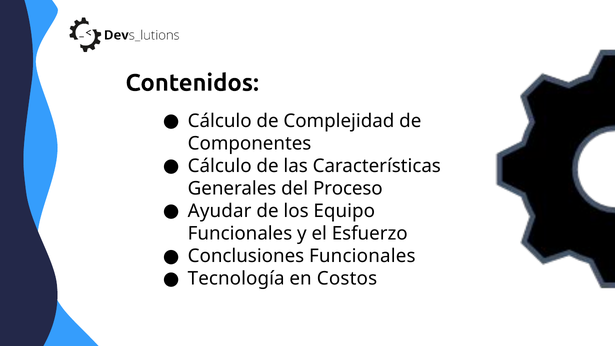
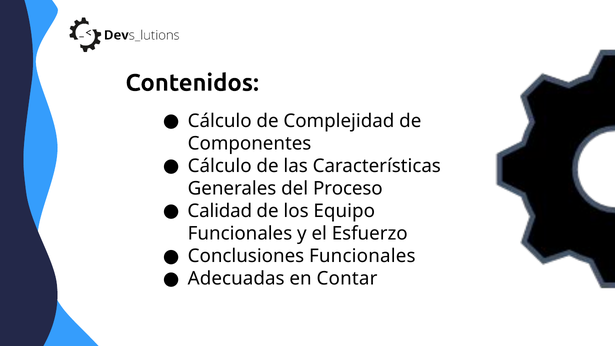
Ayudar: Ayudar -> Calidad (220, 211)
Tecnología: Tecnología -> Adecuadas (236, 279)
Costos: Costos -> Contar (347, 279)
